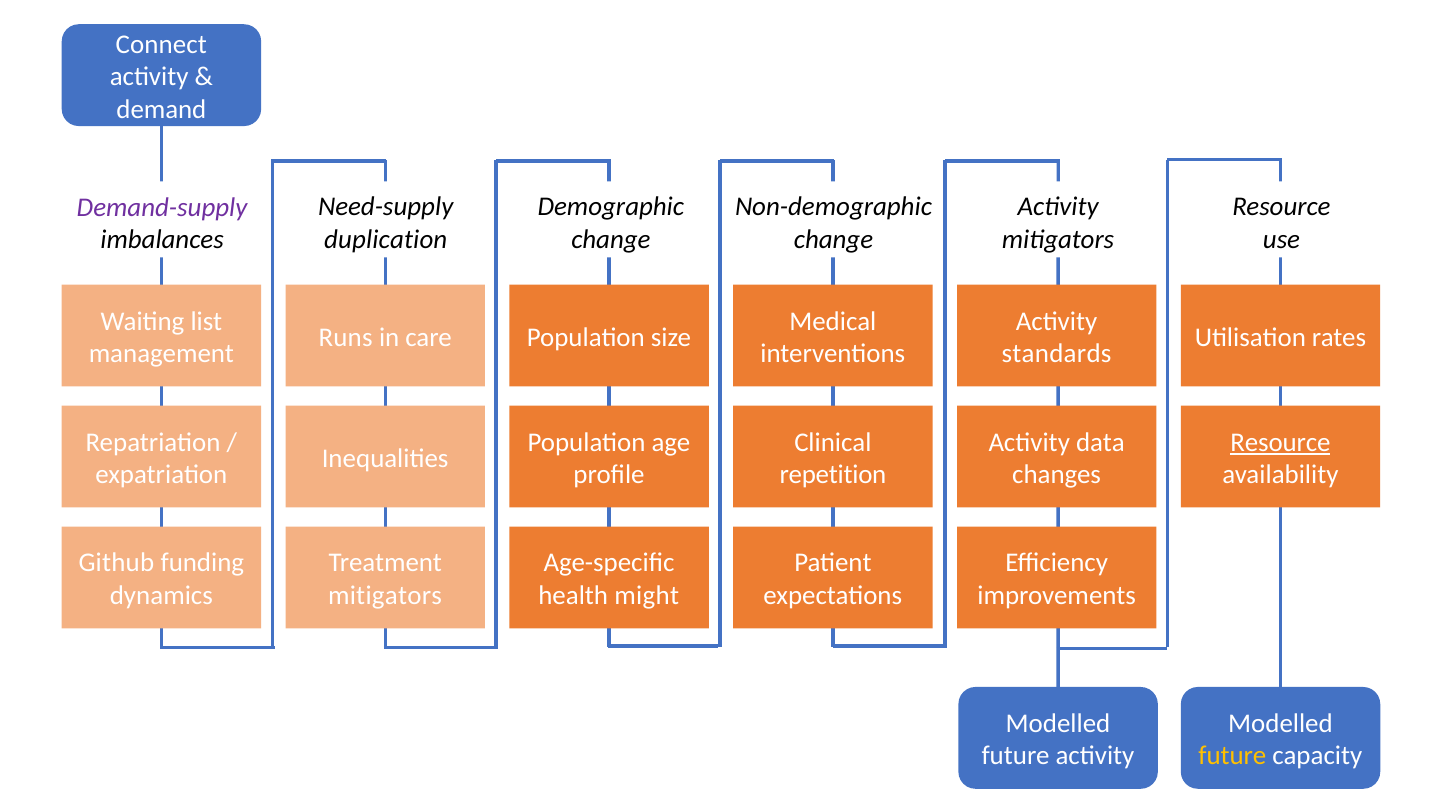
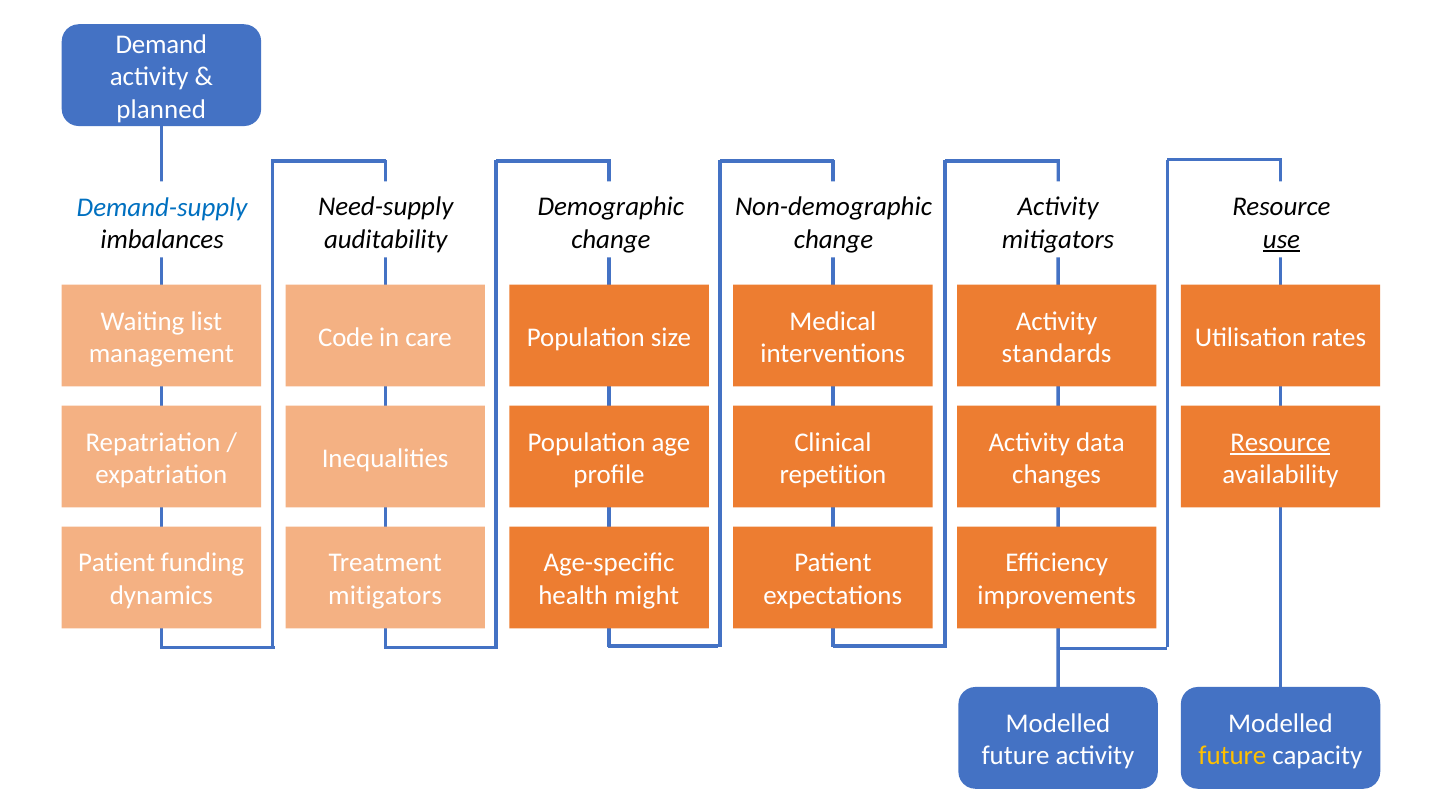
Connect: Connect -> Demand (161, 45)
demand: demand -> planned (161, 109)
Demand-supply colour: purple -> blue (162, 207)
duplication: duplication -> auditability (386, 239)
use underline: none -> present (1282, 239)
Runs: Runs -> Code (346, 337)
Github: Github -> Patient (117, 563)
